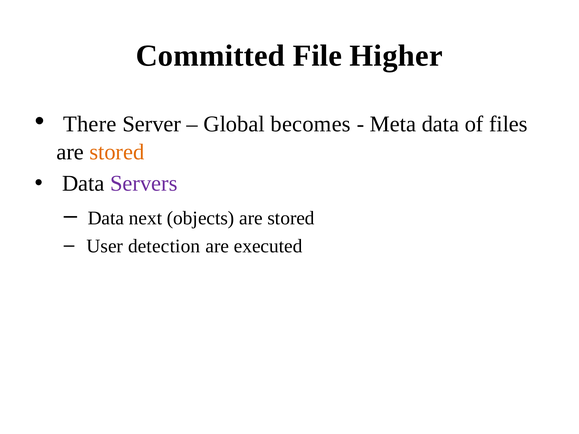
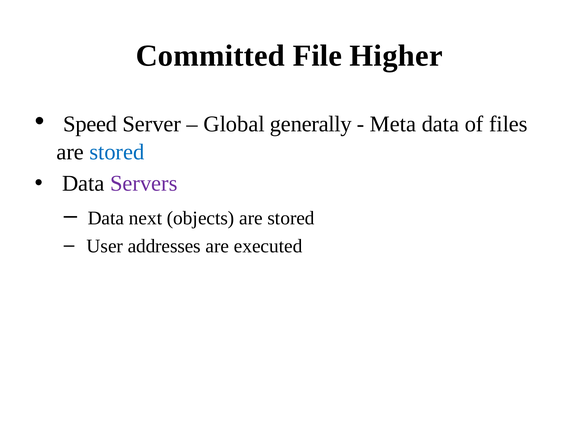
There: There -> Speed (90, 124)
becomes: becomes -> generally (311, 124)
stored colour: orange -> blue (117, 152)
detection: detection -> addresses (164, 246)
